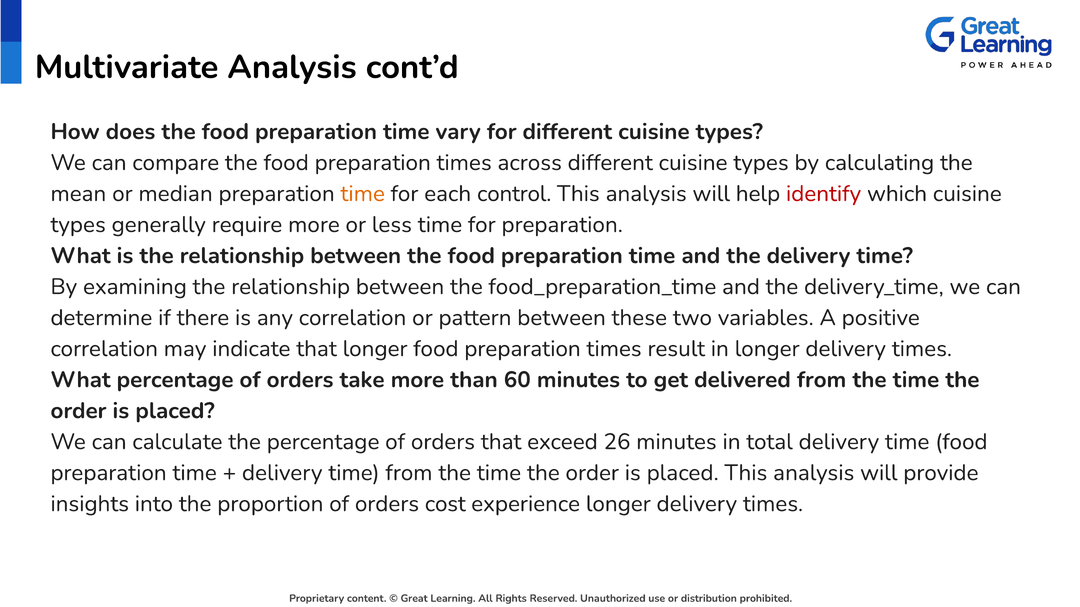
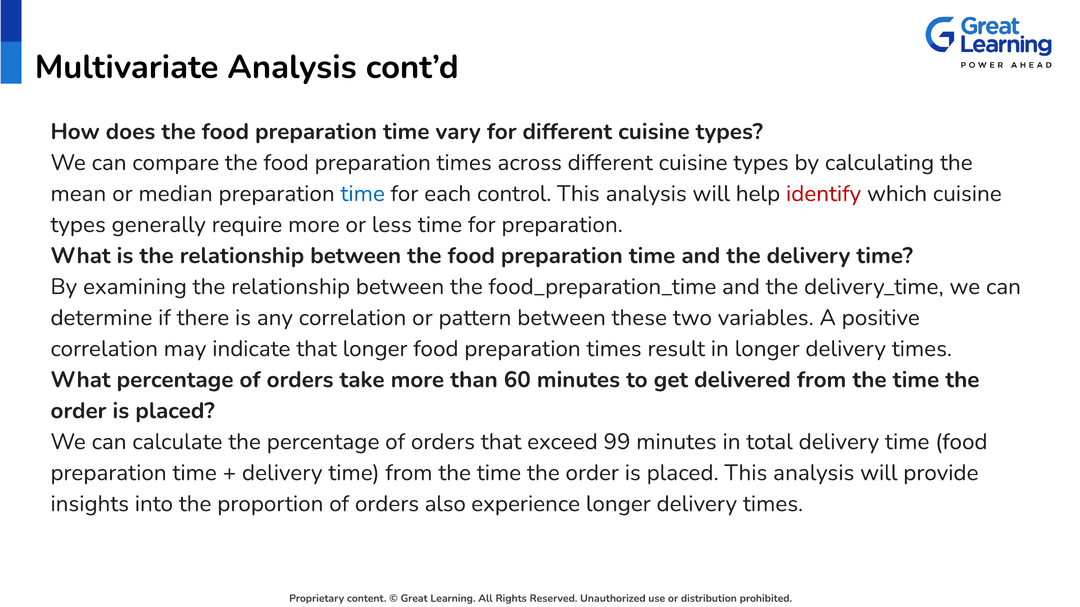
time colour: orange -> blue (363, 194)
26: 26 -> 99 (617, 442)
cost: cost -> also (445, 504)
